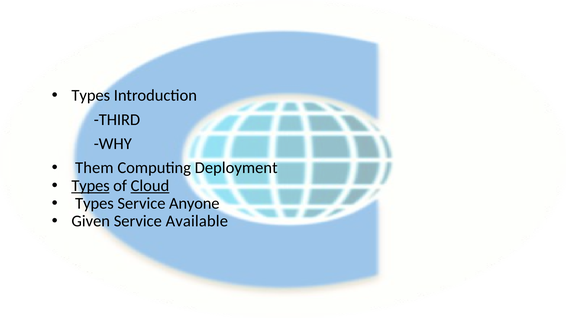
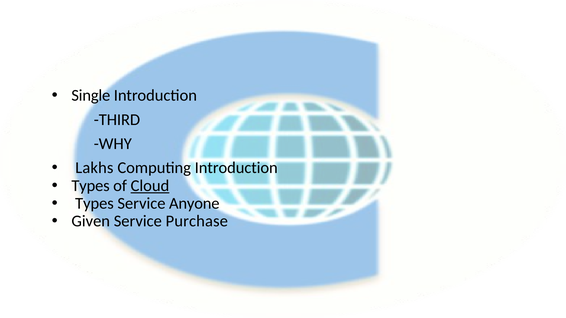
Types: Types -> Single (91, 96)
Them: Them -> Lakhs (94, 168)
Computing Deployment: Deployment -> Introduction (236, 168)
Types underline: present -> none (91, 186)
Available: Available -> Purchase (197, 221)
